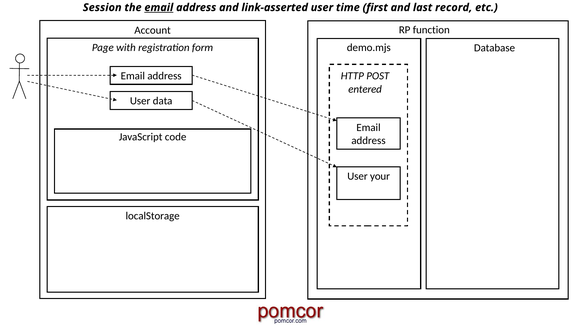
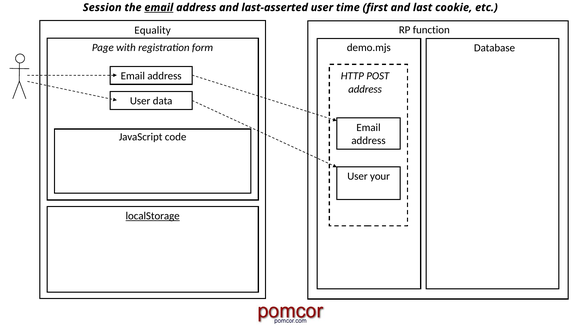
link-asserted: link-asserted -> last-asserted (275, 8)
record: record -> cookie (454, 8)
Account: Account -> Equality (153, 30)
entered: entered -> address (365, 89)
localStorage underline: none -> present (153, 216)
